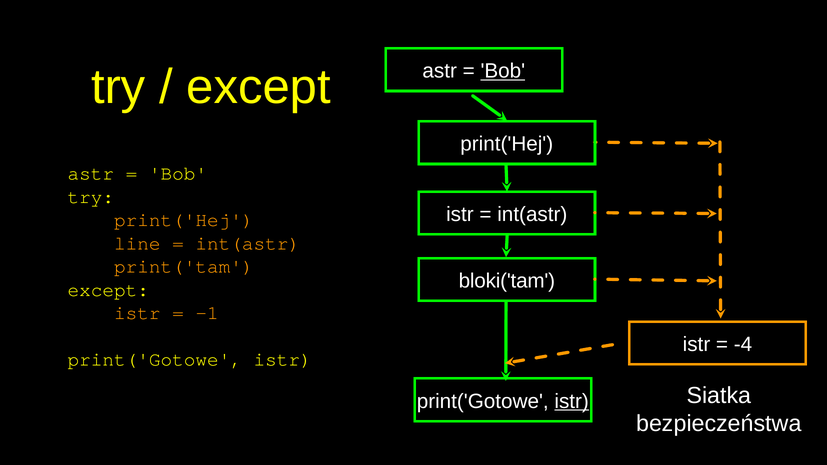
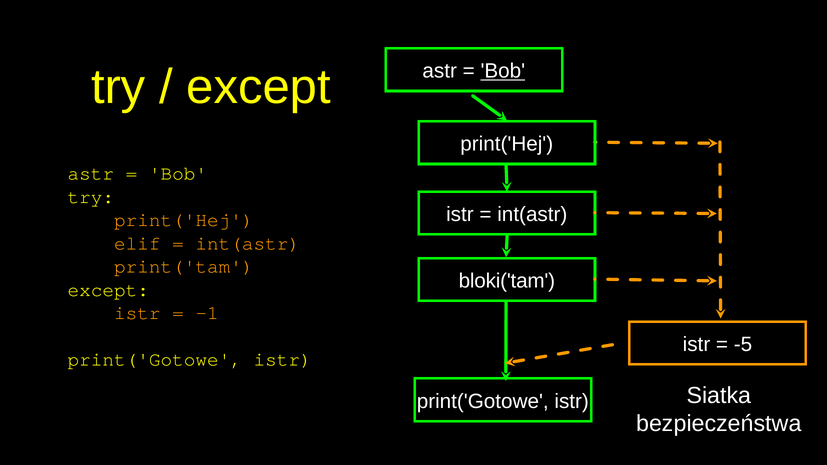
line: line -> elif (137, 243)
-4: -4 -> -5 (743, 344)
istr underline: present -> none (572, 401)
